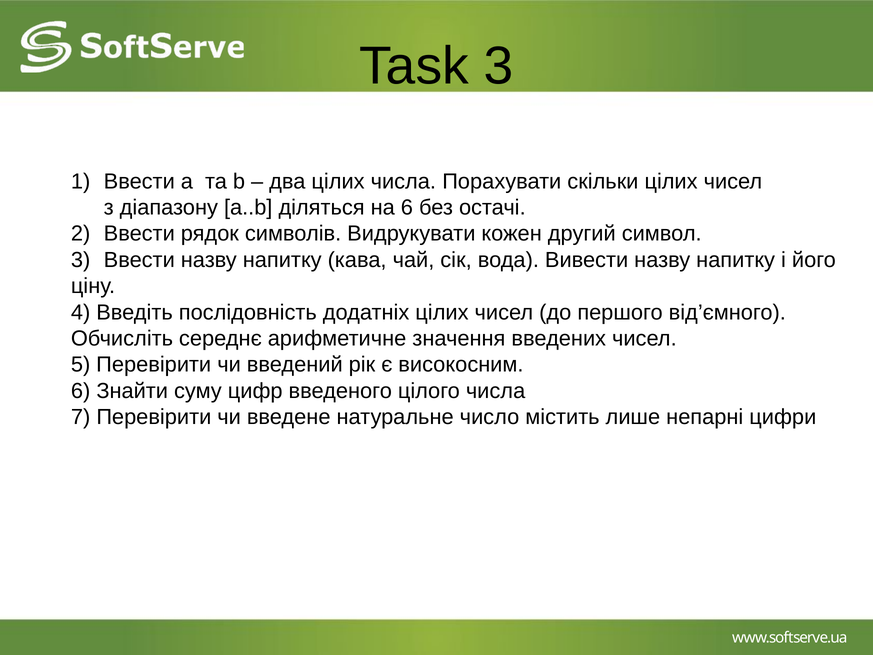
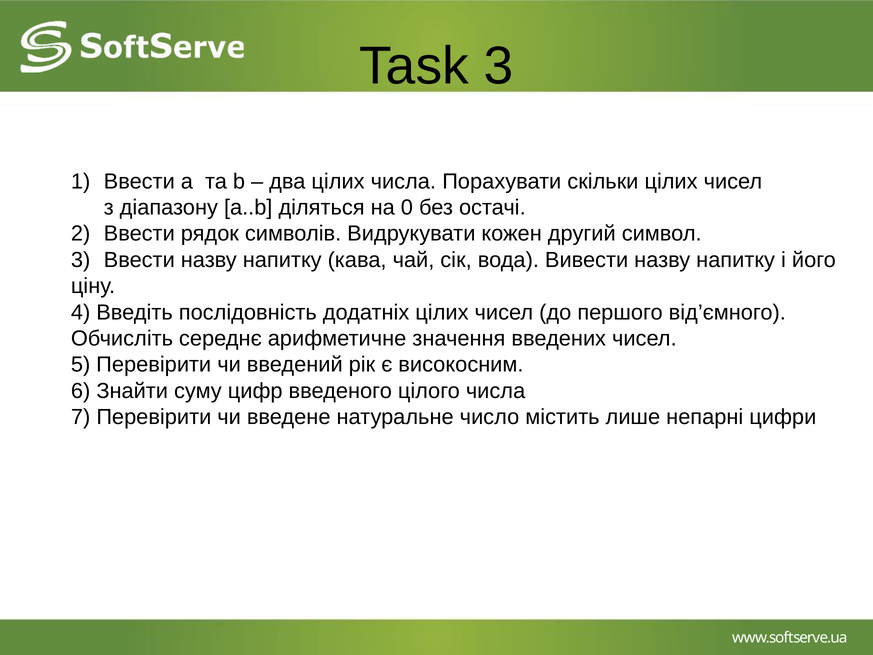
на 6: 6 -> 0 (407, 207)
